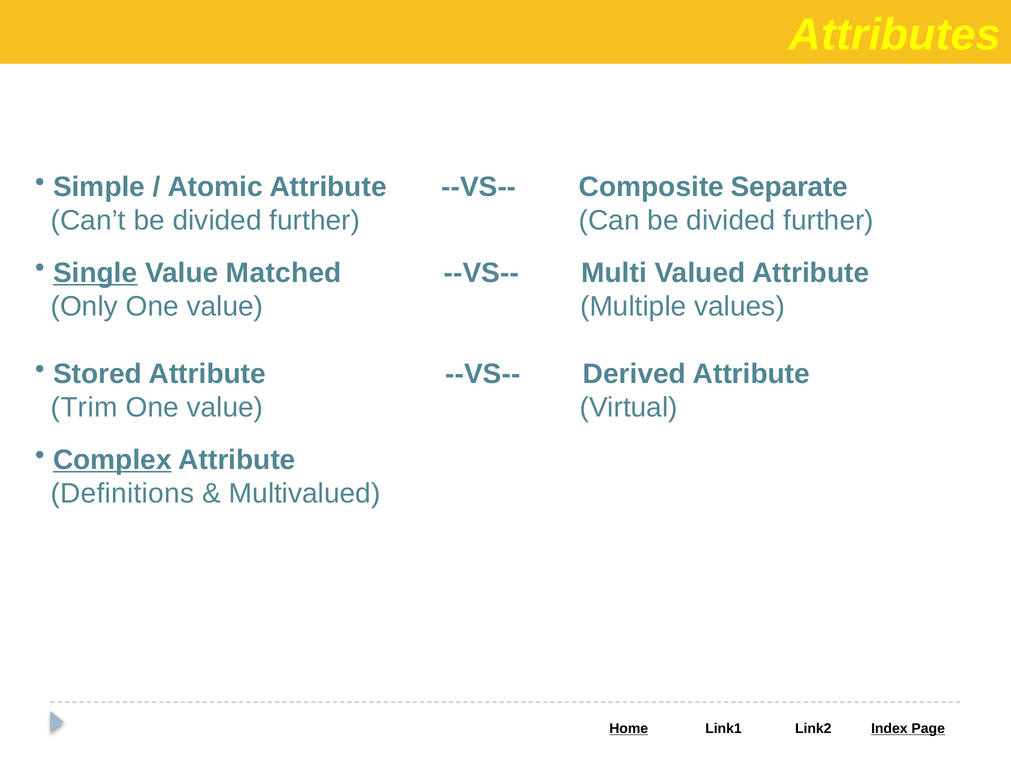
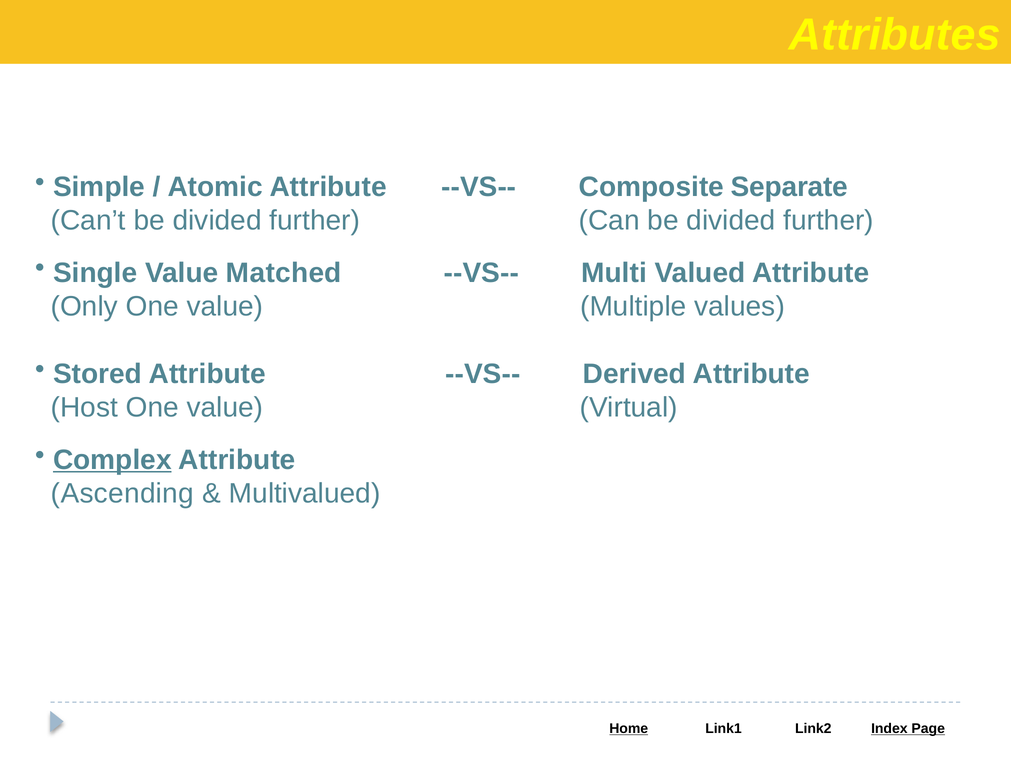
Single underline: present -> none (95, 273)
Trim: Trim -> Host (84, 408)
Definitions: Definitions -> Ascending (122, 494)
